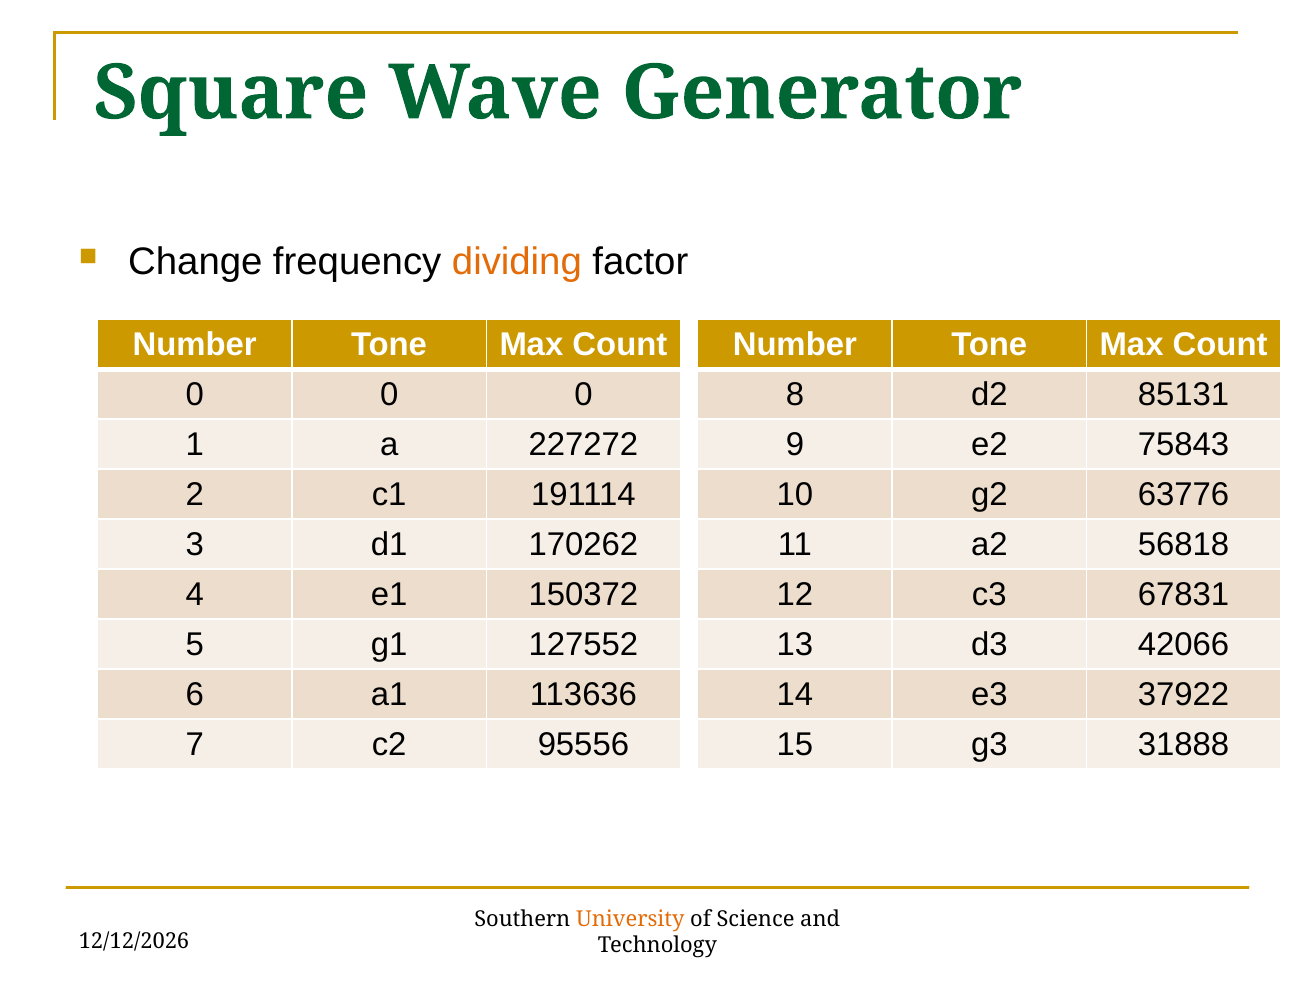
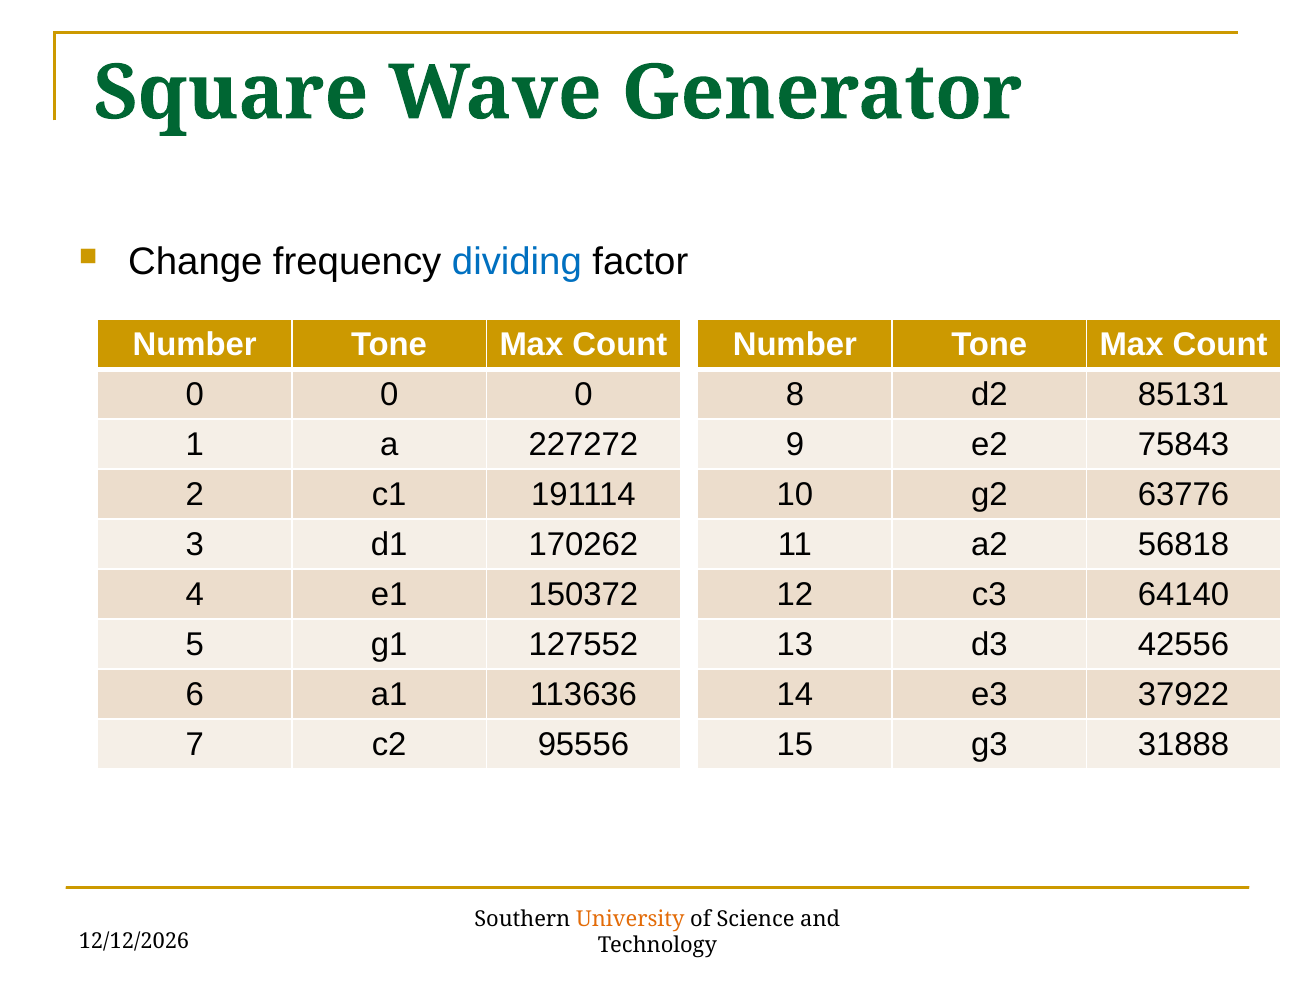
dividing colour: orange -> blue (517, 262)
67831: 67831 -> 64140 (1184, 595)
42066: 42066 -> 42556 (1184, 645)
